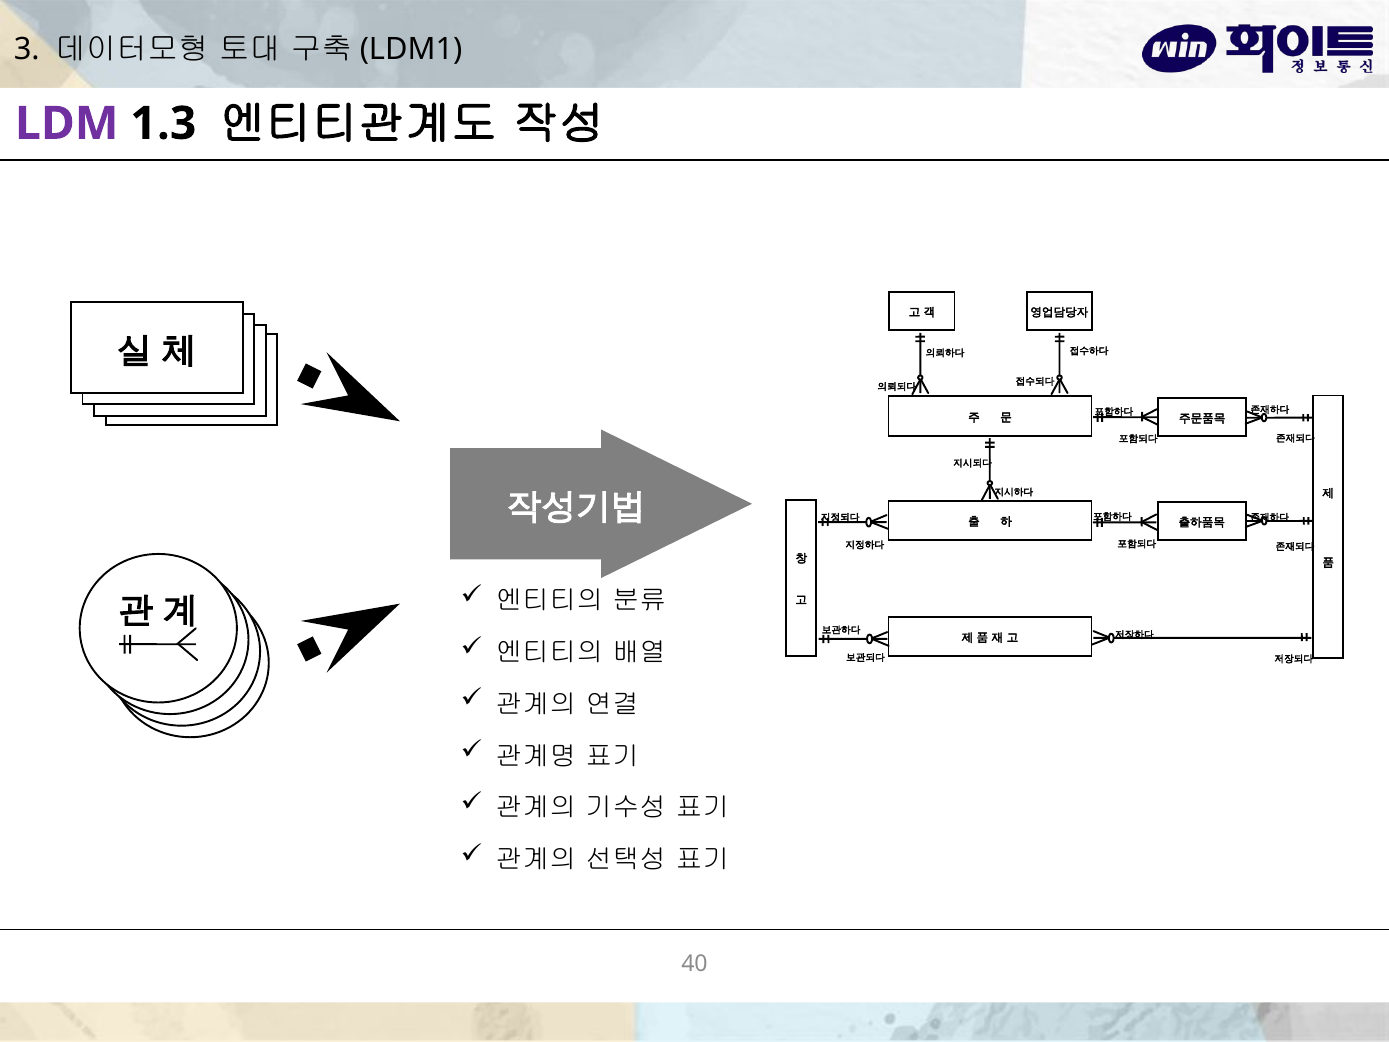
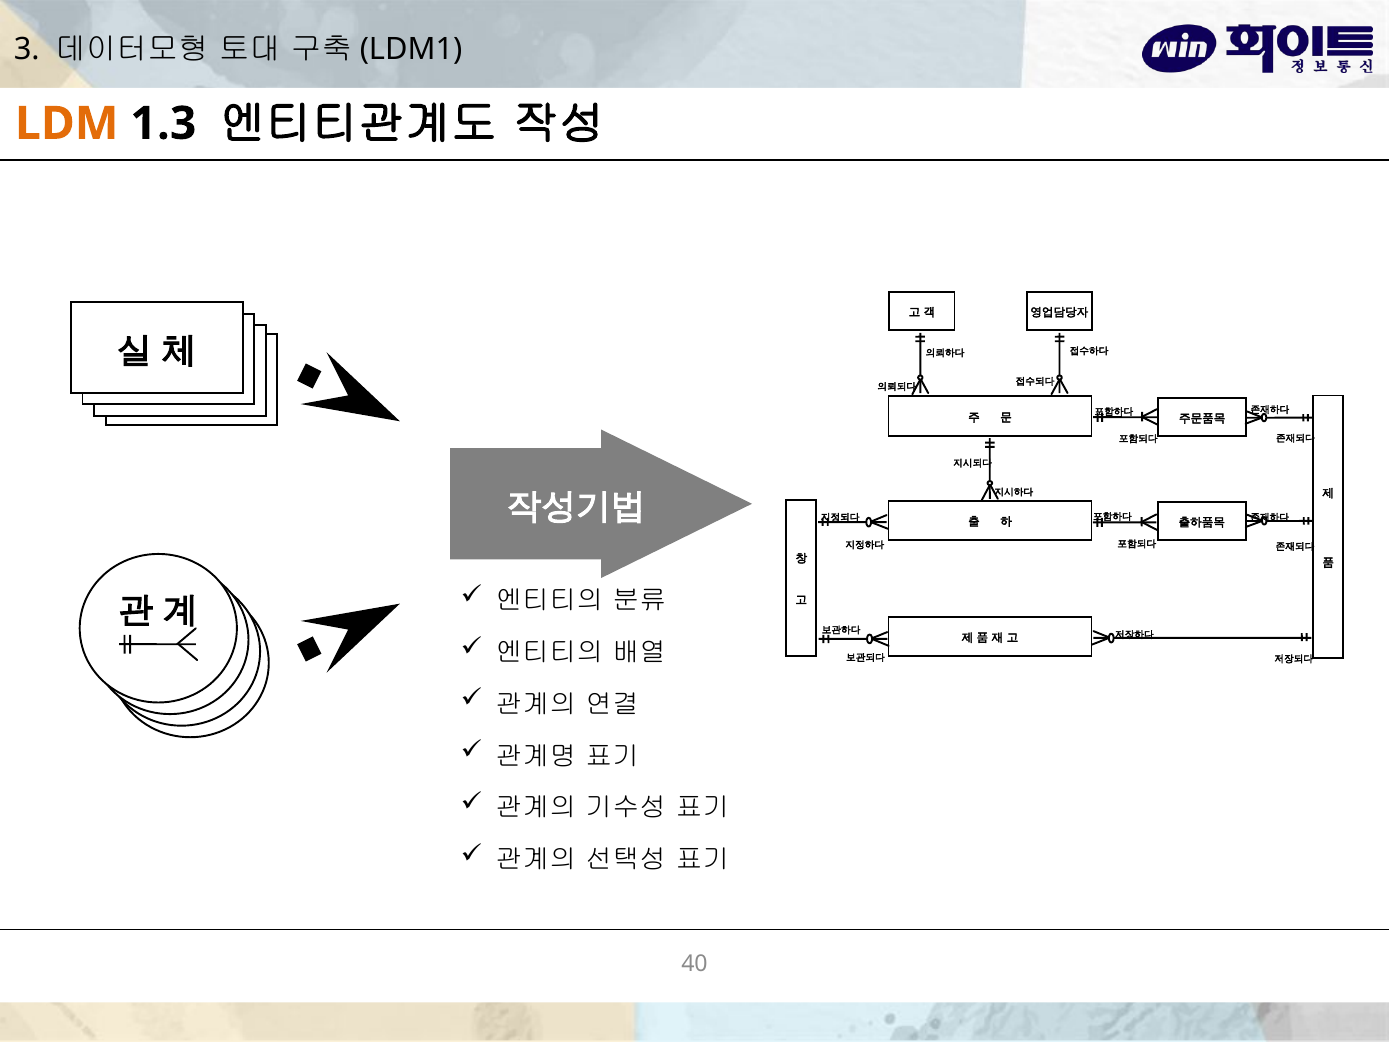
LDM colour: purple -> orange (67, 124)
